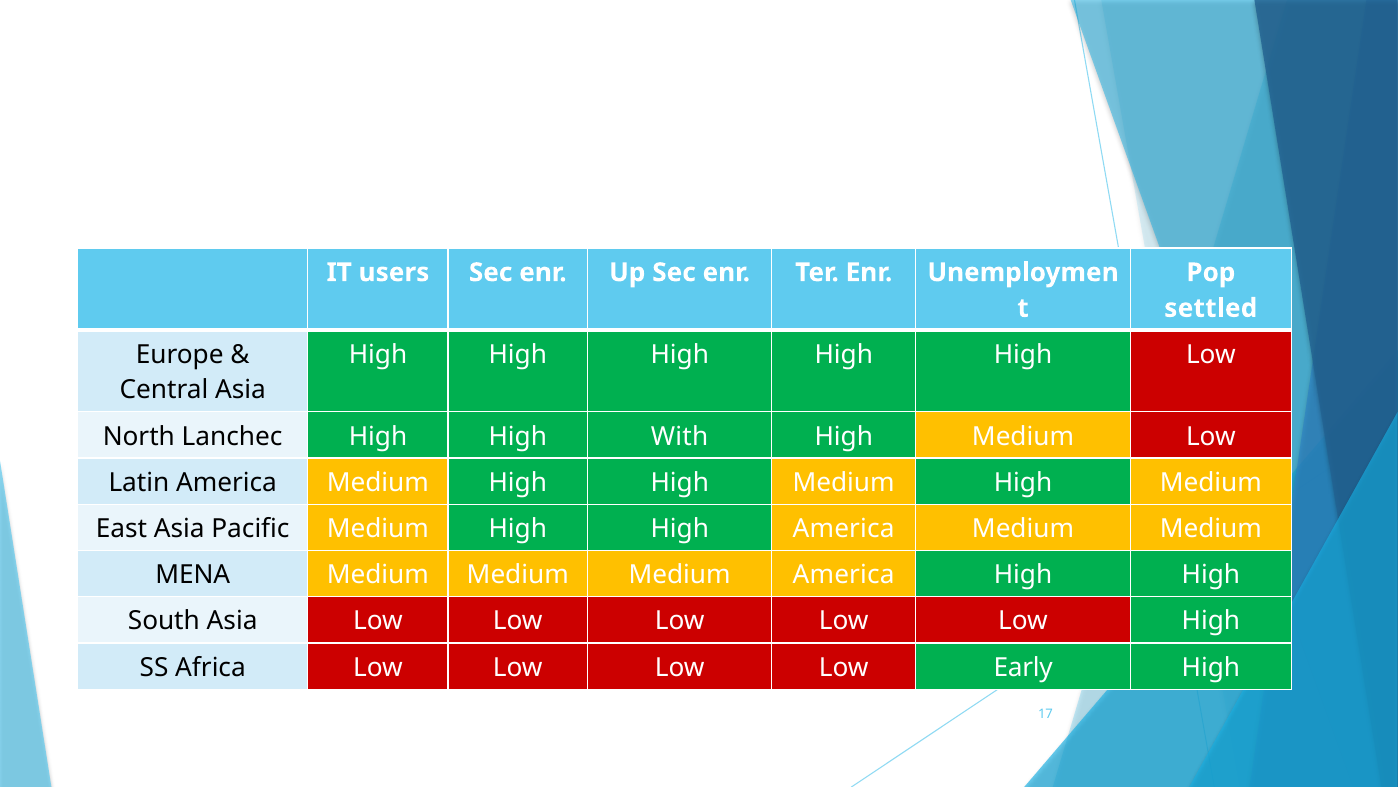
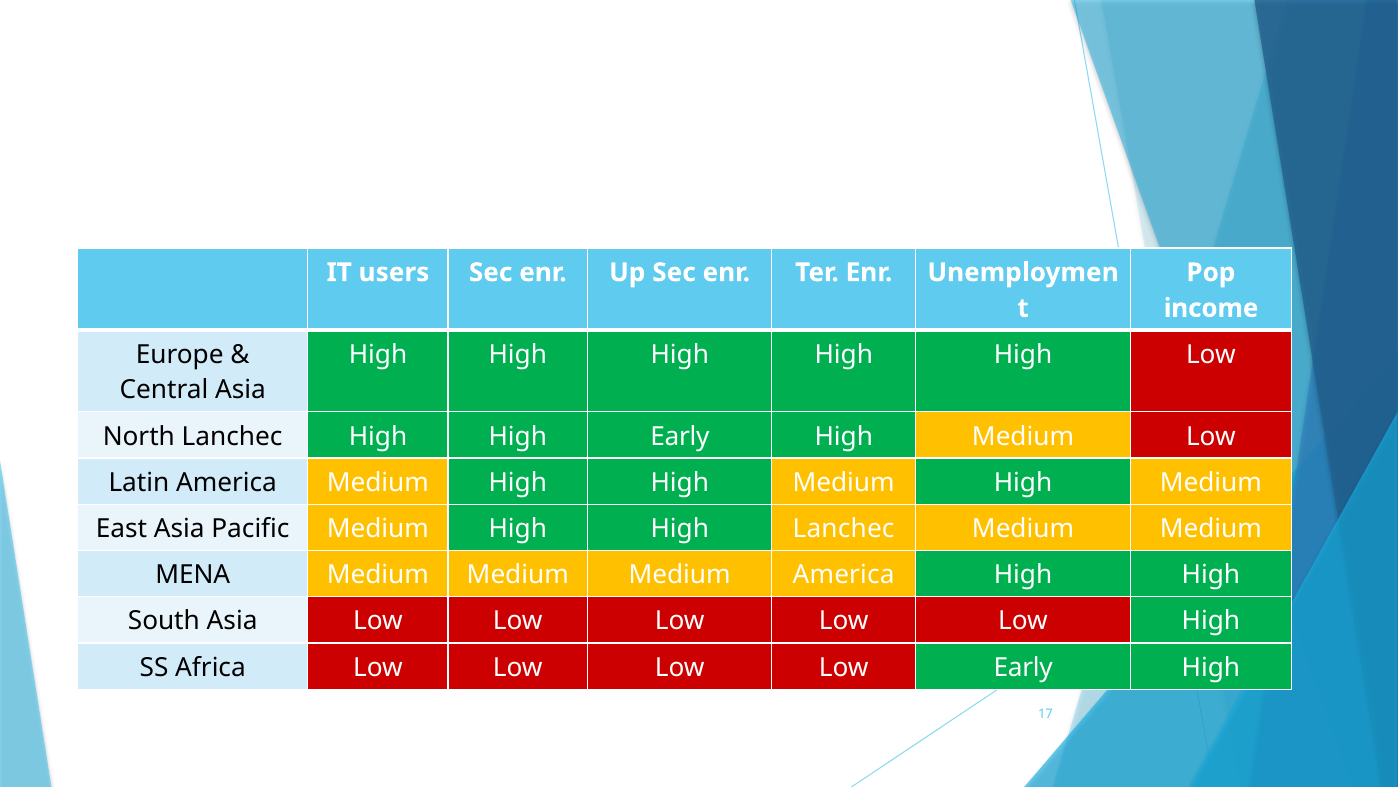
settled: settled -> income (1211, 308)
High With: With -> Early (680, 436)
High America: America -> Lanchec (844, 528)
